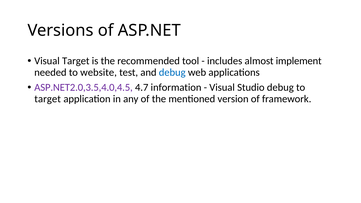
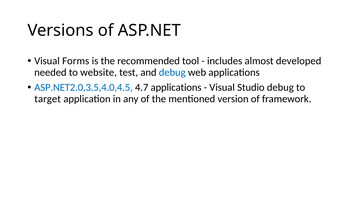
Visual Target: Target -> Forms (76, 61)
implement: implement -> developed (299, 61)
ASP.NET2.0,3.5,4.0,4.5 colour: purple -> blue (84, 88)
4.7 information: information -> applications (176, 88)
